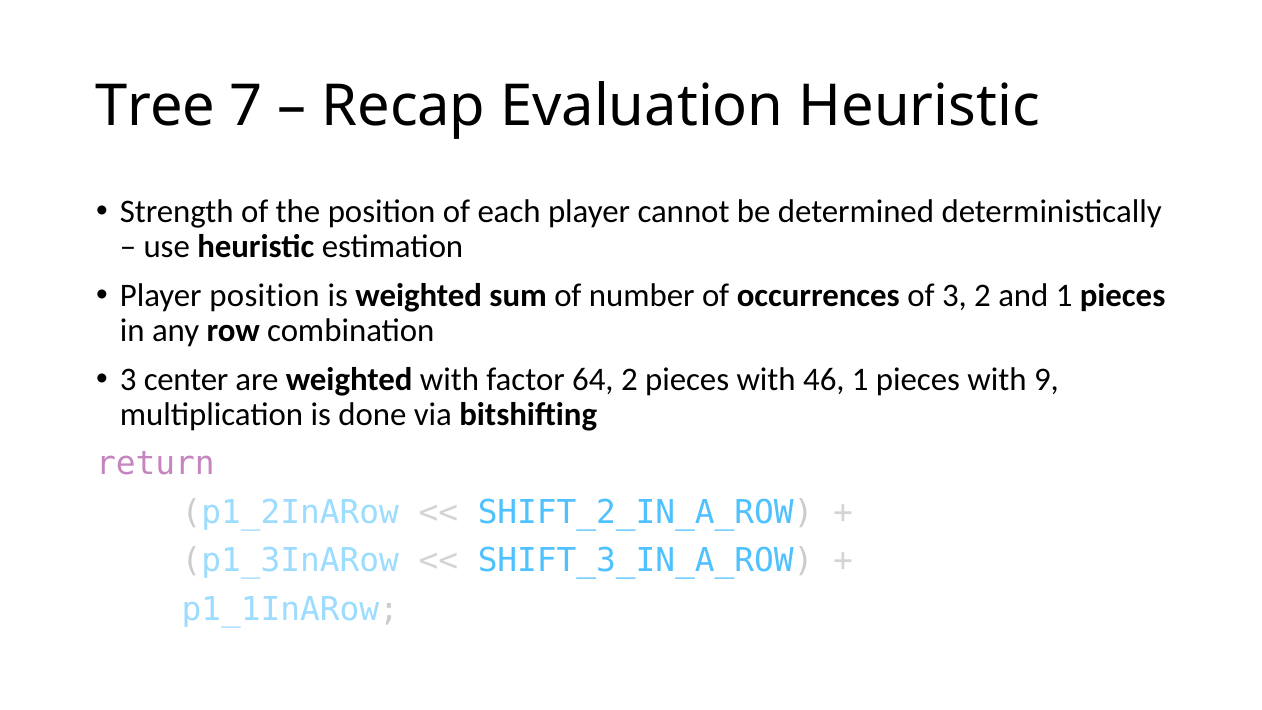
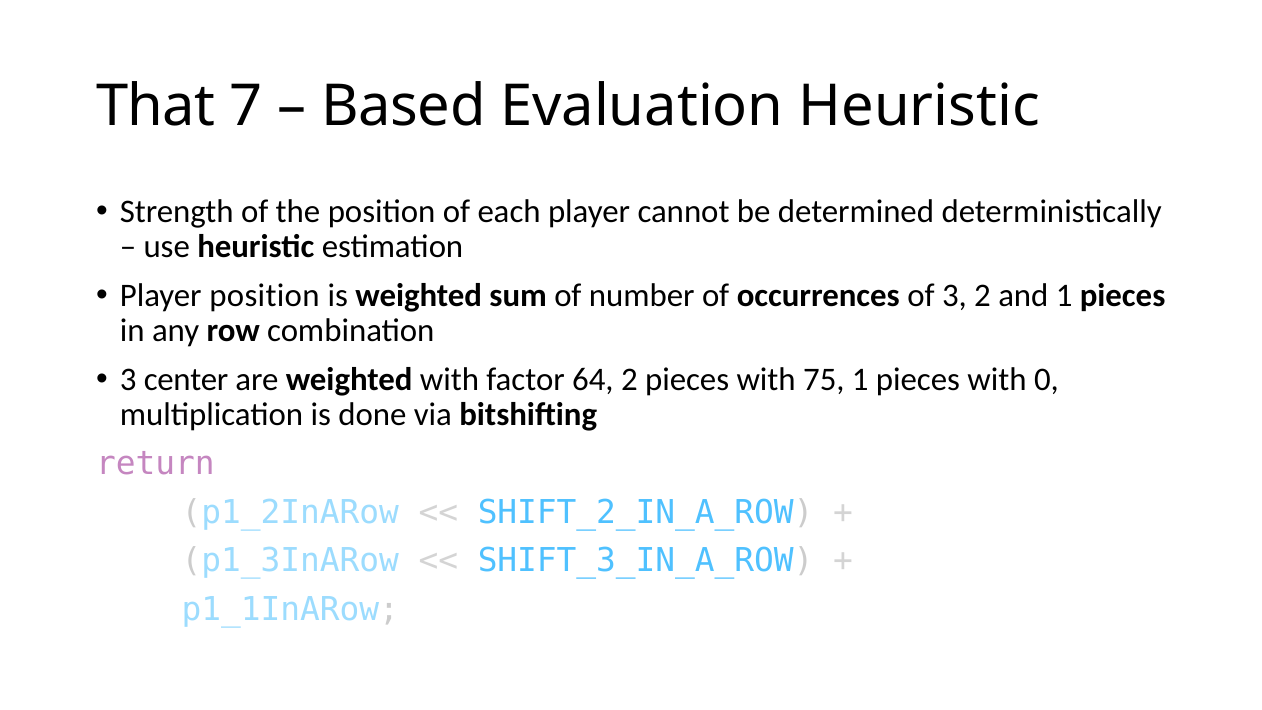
Tree: Tree -> That (156, 106)
Recap: Recap -> Based (404, 106)
46: 46 -> 75 (824, 379)
9: 9 -> 0 (1046, 379)
